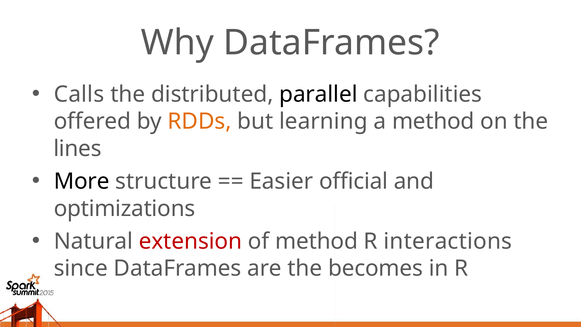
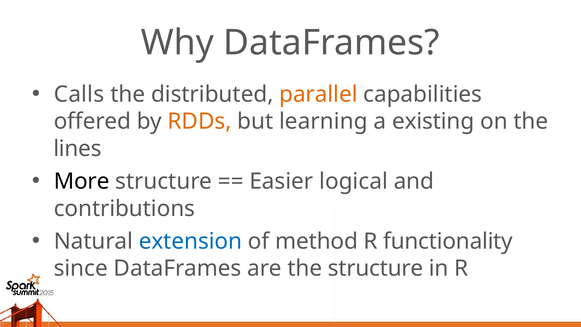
parallel colour: black -> orange (318, 94)
a method: method -> existing (433, 121)
official: official -> logical (354, 181)
optimizations: optimizations -> contributions (124, 208)
extension colour: red -> blue (190, 241)
interactions: interactions -> functionality (448, 241)
the becomes: becomes -> structure (376, 268)
